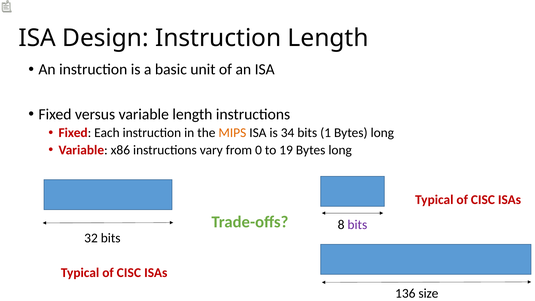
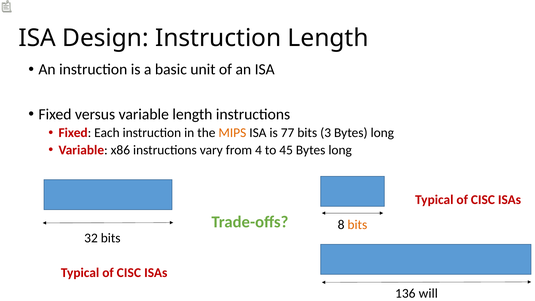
34: 34 -> 77 (288, 133)
1: 1 -> 3 (326, 133)
0: 0 -> 4 (258, 150)
19: 19 -> 45 (286, 150)
bits colour: purple -> orange (357, 225)
size: size -> will (428, 293)
